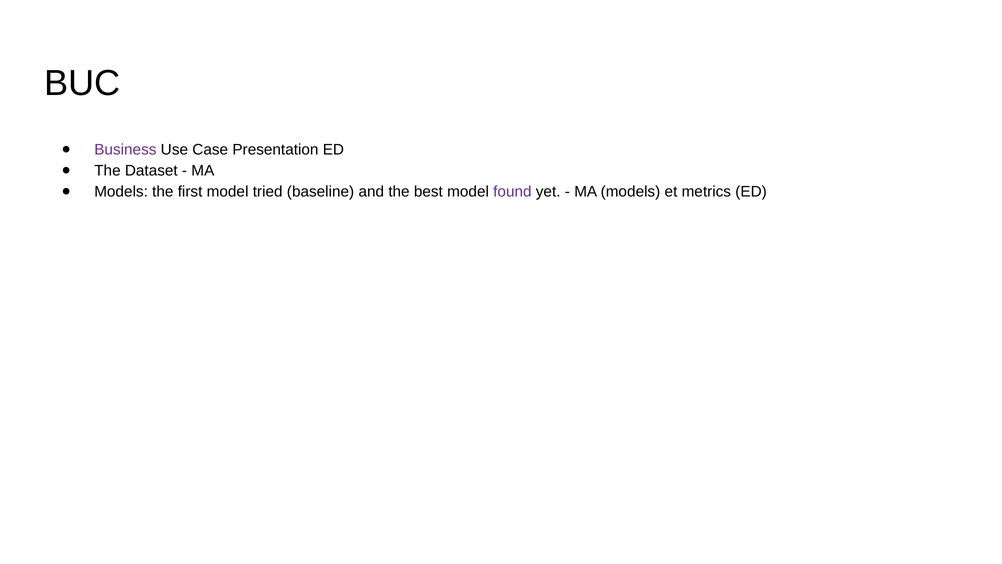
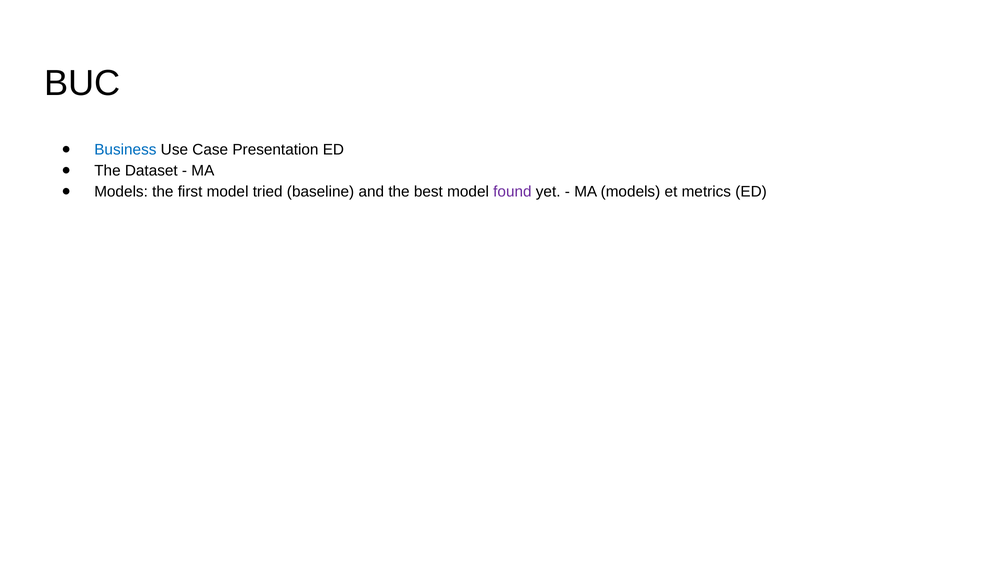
Business colour: purple -> blue (125, 149)
